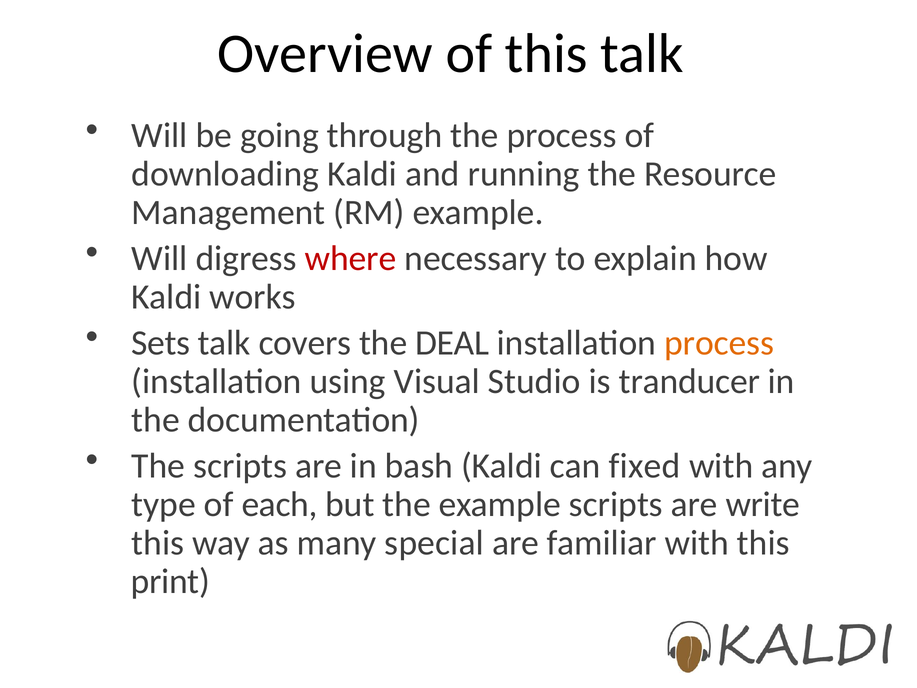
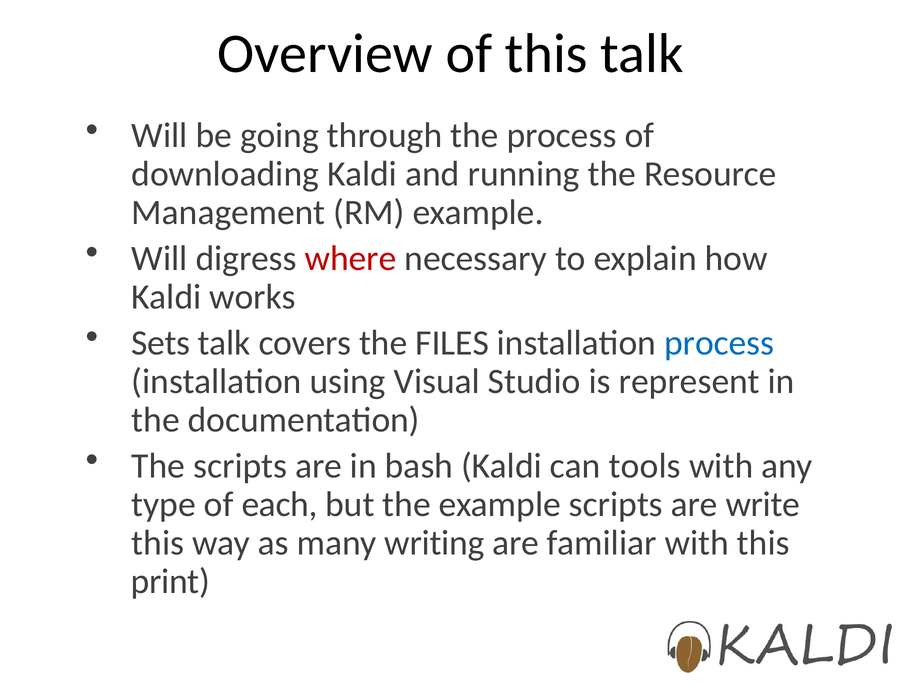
DEAL: DEAL -> FILES (452, 343)
process colour: orange -> blue (719, 343)
tranducer: tranducer -> represent (689, 381)
fixed: fixed -> tools (645, 466)
special: special -> writing (434, 543)
